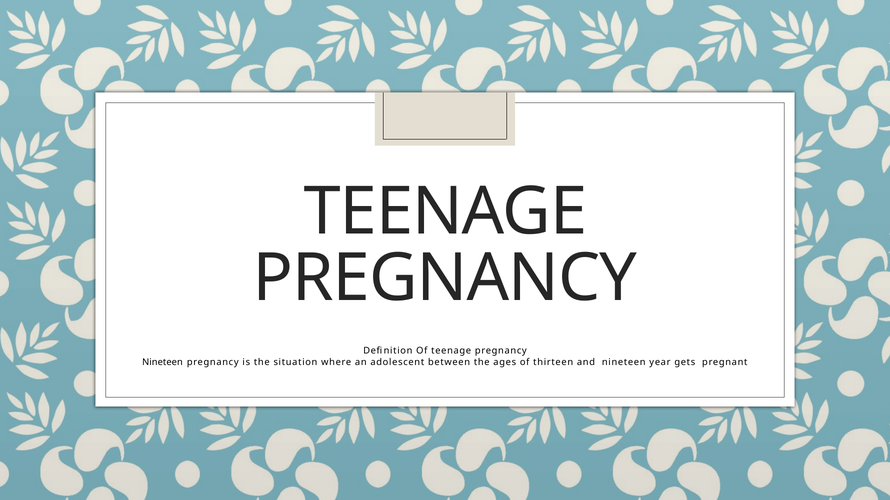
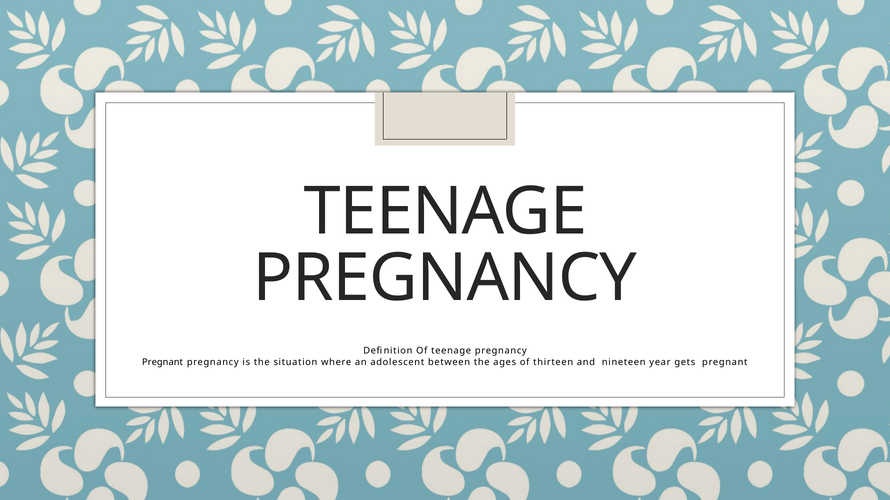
Nineteen: Nineteen -> Pregnant (162, 362)
